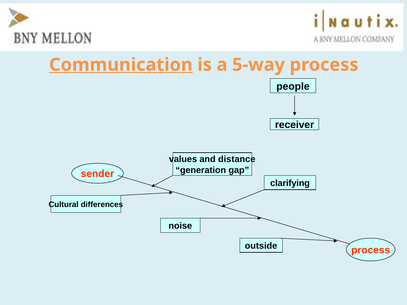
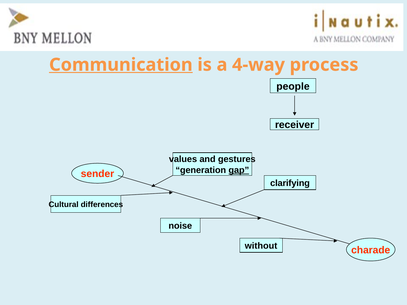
5-way: 5-way -> 4-way (258, 65)
distance: distance -> gestures (237, 159)
gap underline: none -> present (239, 170)
outside: outside -> without (261, 246)
process: process -> charade (371, 250)
